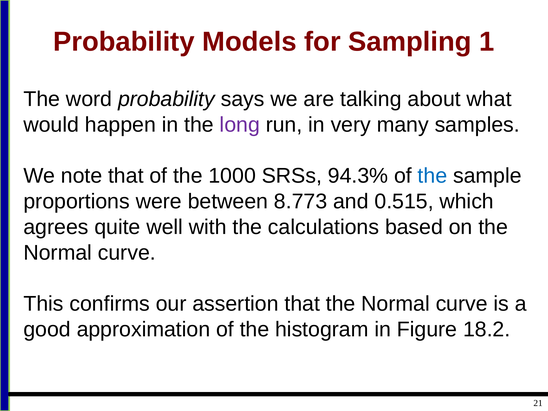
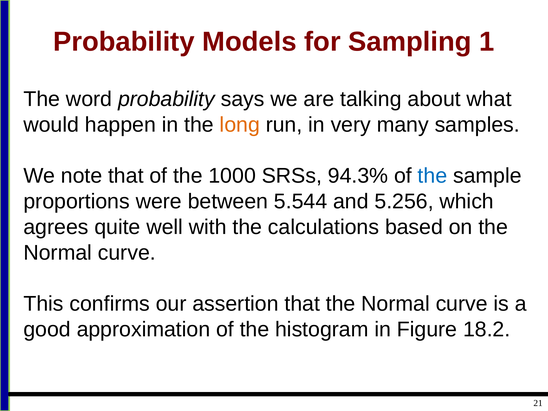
long colour: purple -> orange (240, 125)
8.773: 8.773 -> 5.544 (301, 202)
0.515: 0.515 -> 5.256 (404, 202)
